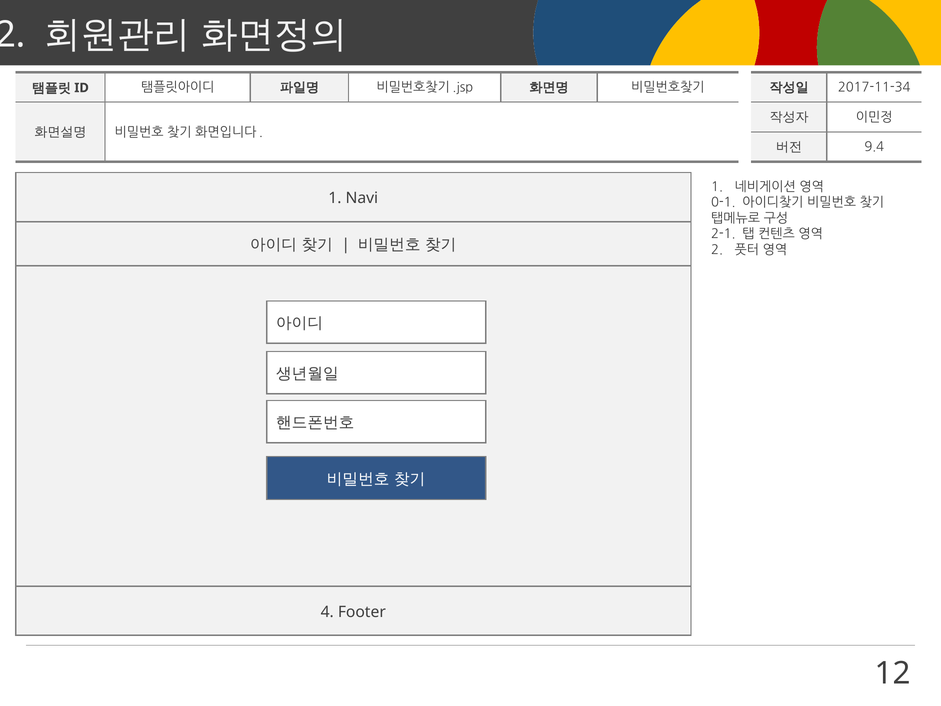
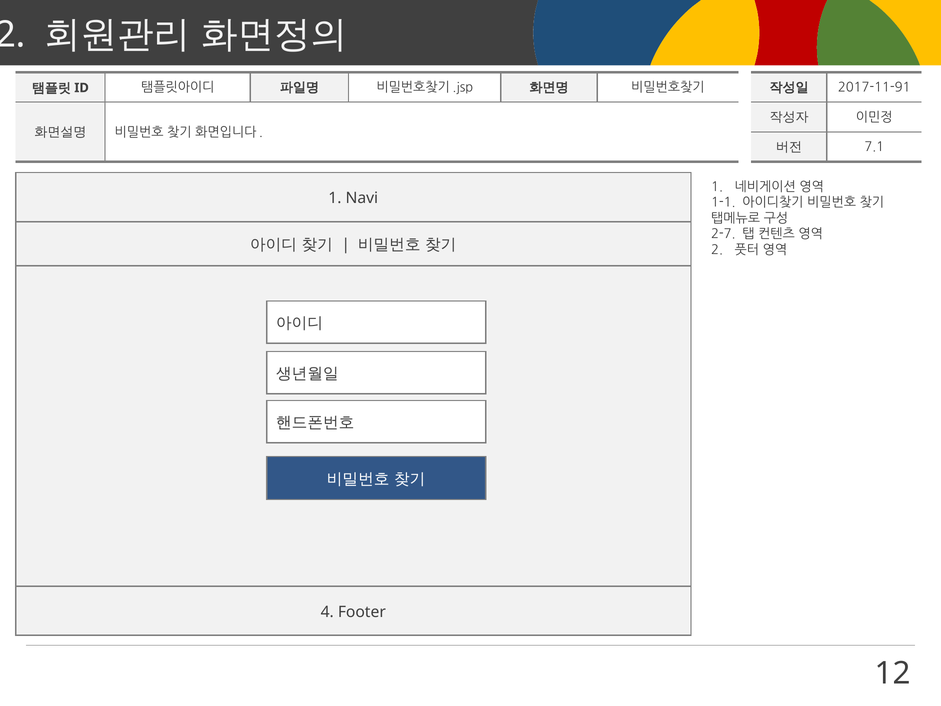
2017-11-34: 2017-11-34 -> 2017-11-91 (874, 87)
9.4: 9.4 -> 7.1 (874, 147)
0-1: 0-1 -> 1-1 (723, 203)
2-1: 2-1 -> 2-7 (723, 234)
